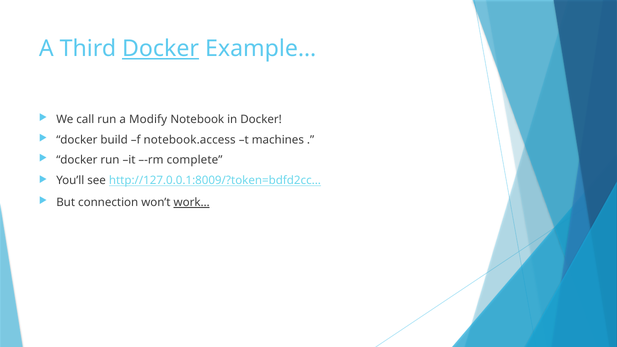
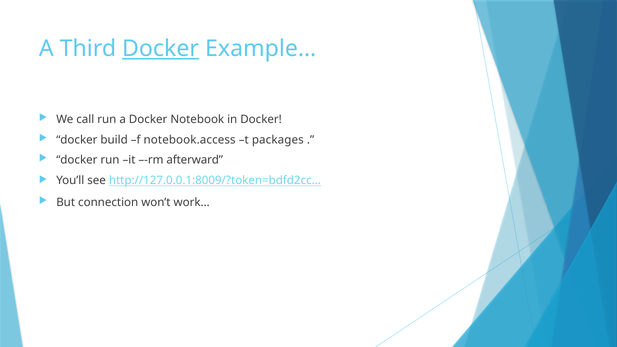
a Modify: Modify -> Docker (148, 119)
machines: machines -> packages (278, 140)
complete: complete -> afterward (195, 160)
work… underline: present -> none (192, 203)
